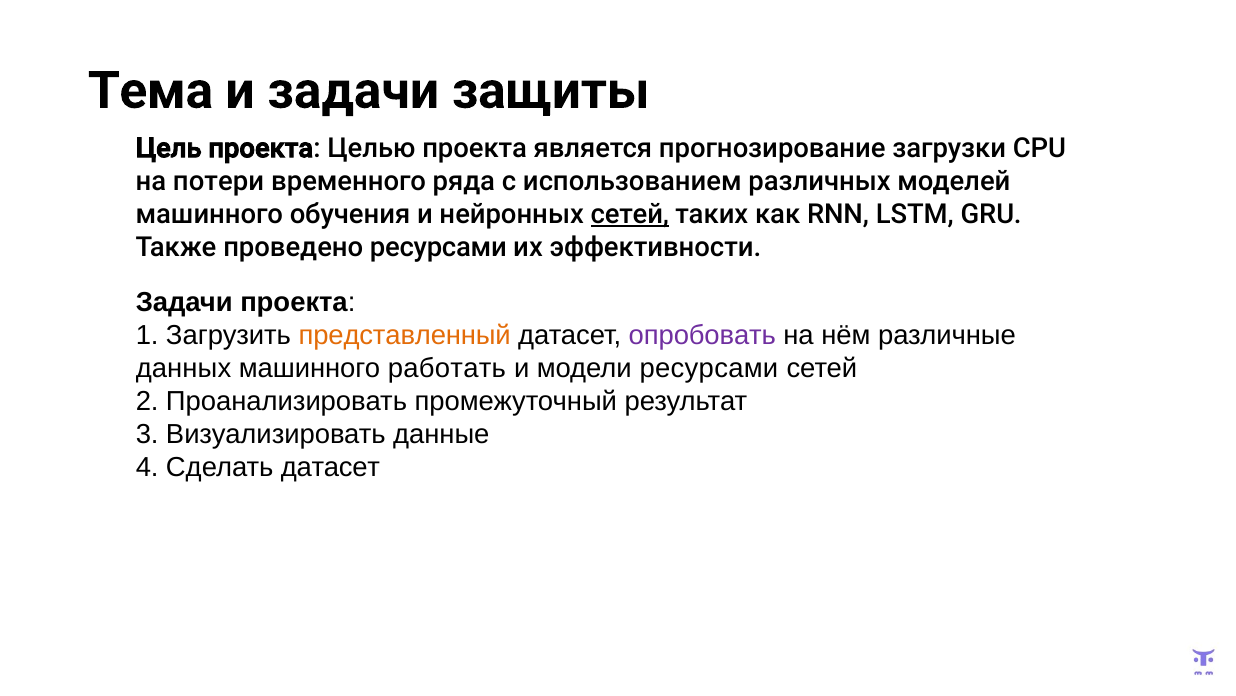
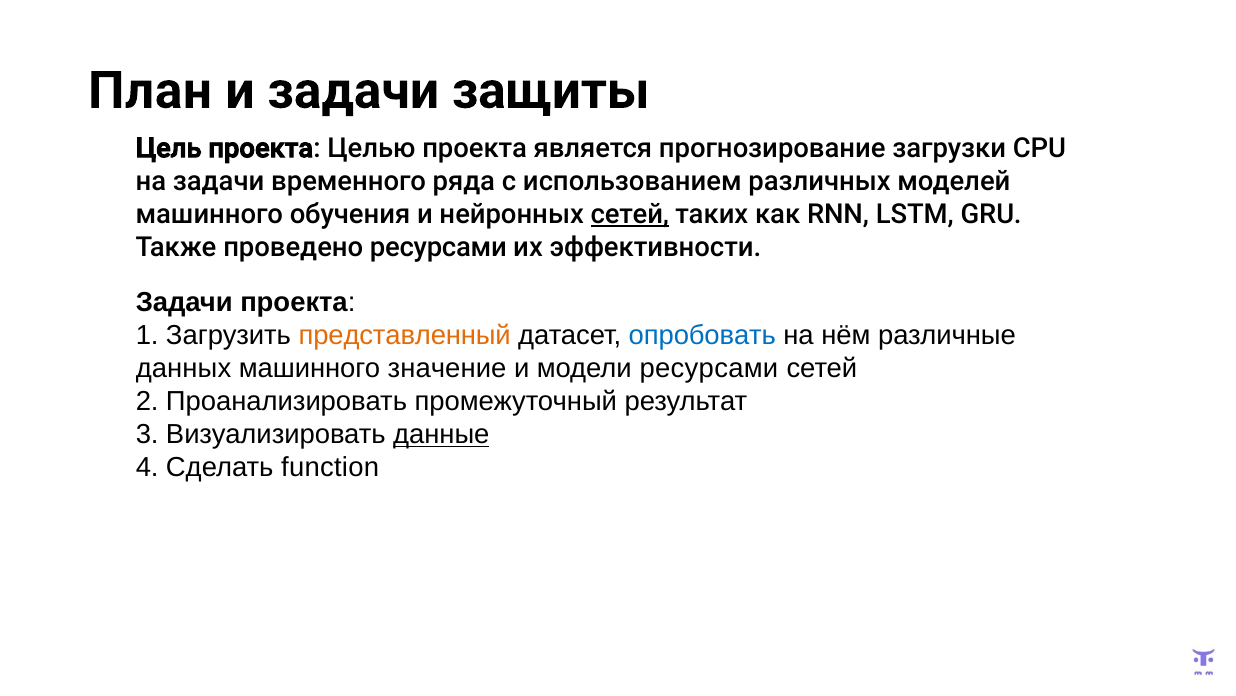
Тема: Тема -> План (150, 91)
на потери: потери -> задачи (219, 181)
опробовать colour: purple -> blue (702, 336)
работать: работать -> значение (447, 368)
данные underline: none -> present (441, 434)
Сделать датасет: датасет -> function (330, 467)
